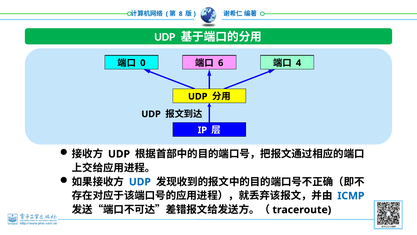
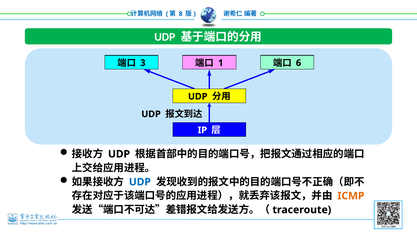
0: 0 -> 3 (143, 63)
6: 6 -> 1 (221, 63)
4: 4 -> 6 (299, 63)
ICMP colour: blue -> orange (351, 196)
